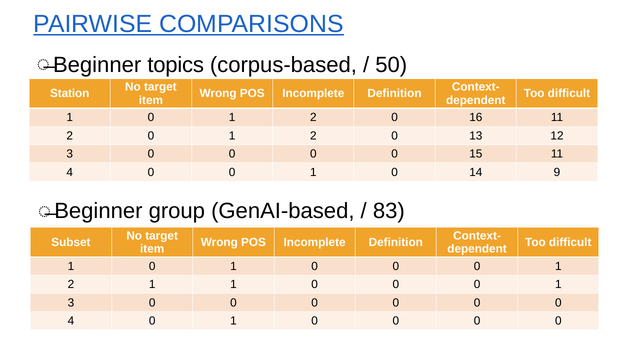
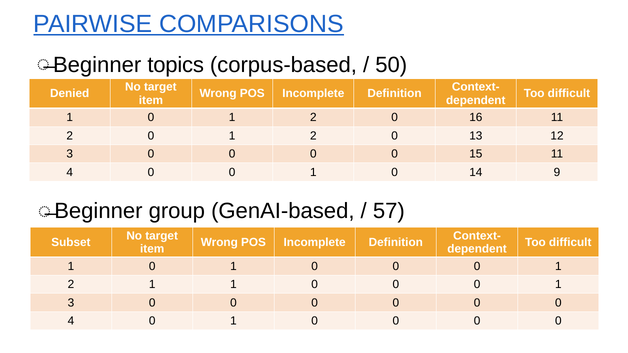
Station: Station -> Denied (70, 94)
83: 83 -> 57 (389, 211)
